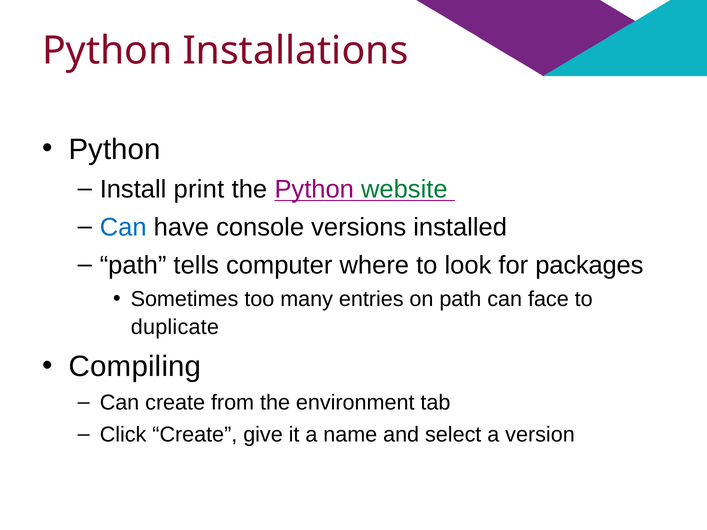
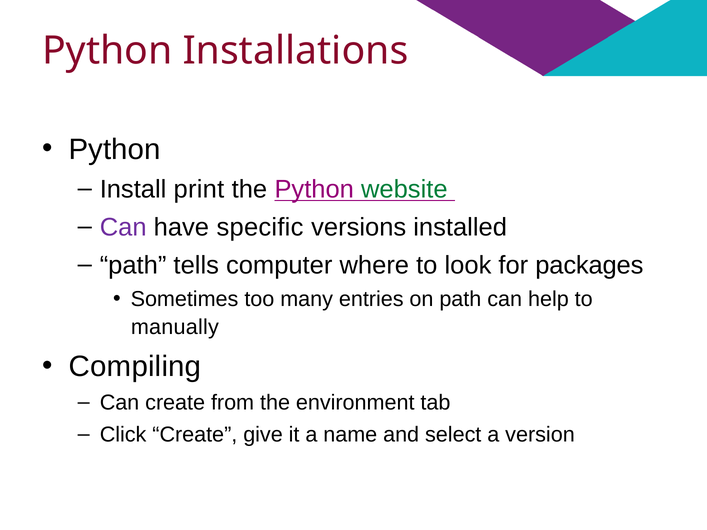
Can colour: blue -> purple (123, 227)
console: console -> specific (260, 227)
face: face -> help (548, 299)
duplicate: duplicate -> manually (175, 327)
